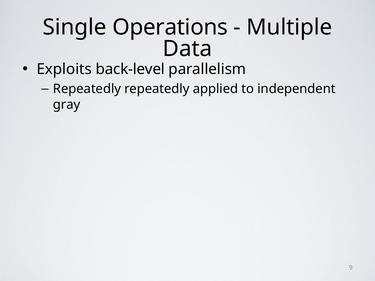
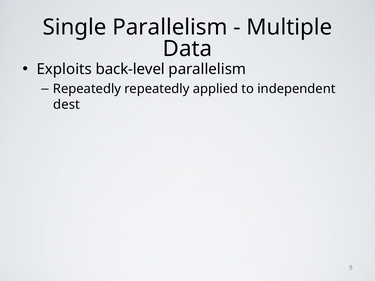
Single Operations: Operations -> Parallelism (170, 27)
gray: gray -> dest (67, 105)
